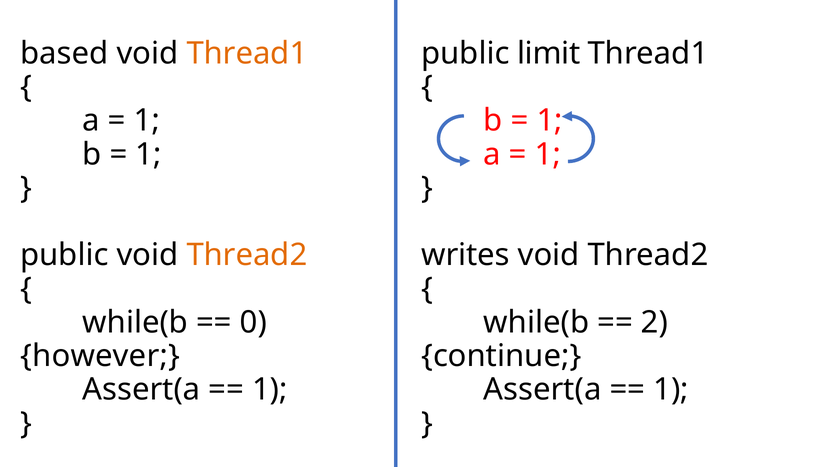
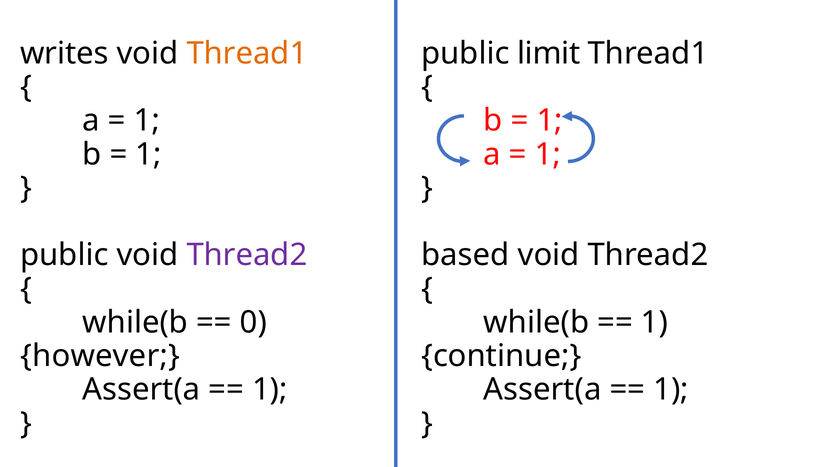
based: based -> writes (64, 53)
writes: writes -> based (465, 255)
Thread2 colour: orange -> purple (247, 255)
2: 2 -> 1 (654, 322)
